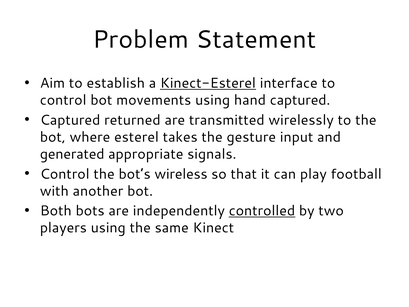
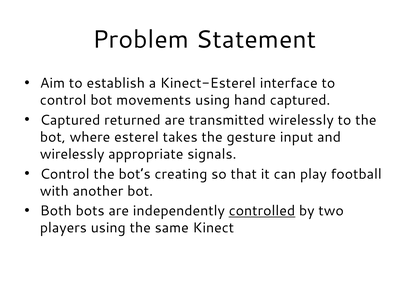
Kinect-Esterel underline: present -> none (208, 83)
generated: generated -> wirelessly (72, 154)
wireless: wireless -> creating (181, 174)
